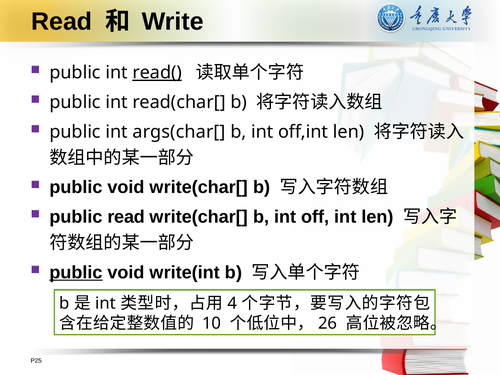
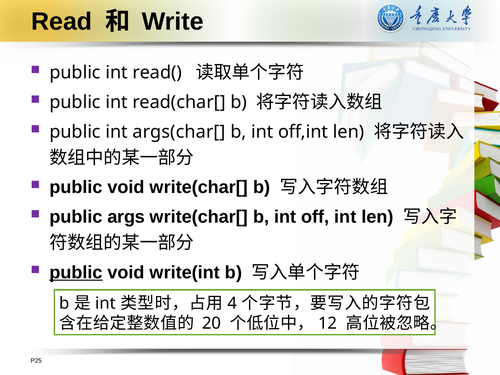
read( underline: present -> none (157, 73)
public read: read -> args (126, 217)
10: 10 -> 20 (212, 323)
26: 26 -> 12 (328, 323)
